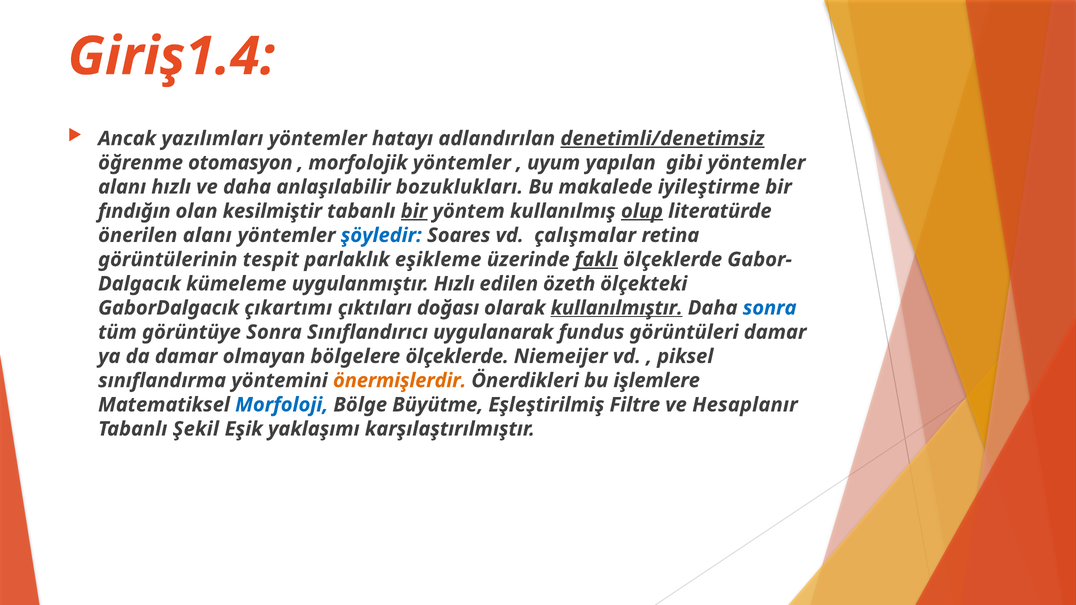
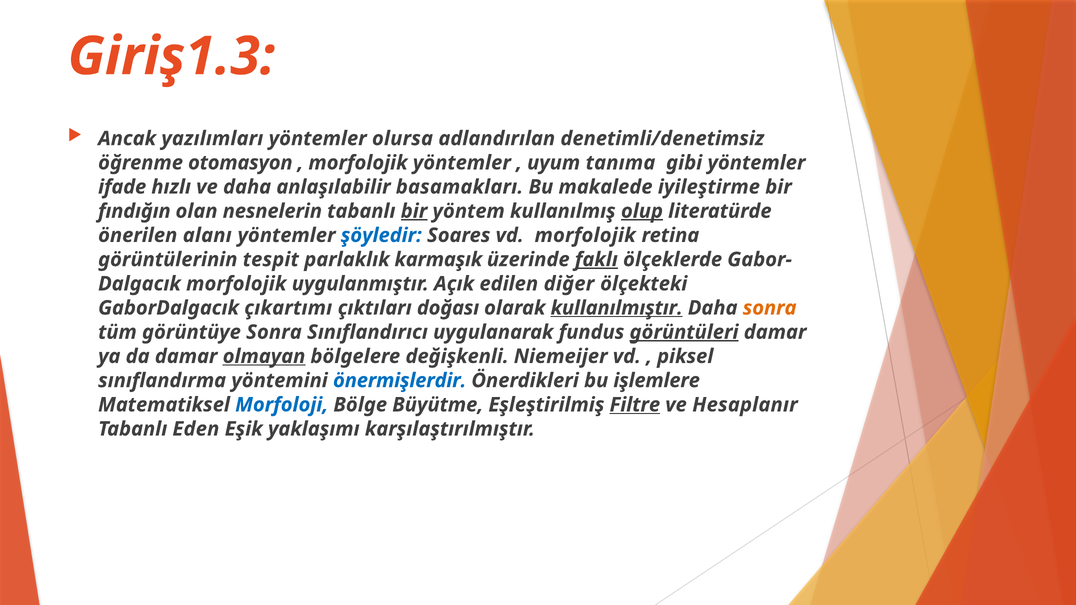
Giriş1.4: Giriş1.4 -> Giriş1.3 (172, 56)
hatayı: hatayı -> olursa (402, 139)
denetimli/denetimsiz underline: present -> none (662, 139)
yapılan: yapılan -> tanıma (620, 163)
alanı: alanı -> ifade (122, 187)
bozuklukları: bozuklukları -> basamakları (459, 187)
kesilmiştir: kesilmiştir -> nesnelerin (272, 211)
vd çalışmalar: çalışmalar -> morfolojik (585, 235)
eşikleme: eşikleme -> karmaşık (438, 260)
kümeleme: kümeleme -> morfolojik (236, 284)
uygulanmıştır Hızlı: Hızlı -> Açık (454, 284)
özeth: özeth -> diğer (569, 284)
sonra colour: blue -> orange (770, 308)
görüntüleri underline: none -> present (684, 332)
olmayan underline: none -> present (264, 356)
bölgelere ölçeklerde: ölçeklerde -> değişkenli (457, 356)
önermişlerdir colour: orange -> blue (400, 381)
Filtre underline: none -> present (635, 405)
Şekil: Şekil -> Eden (196, 429)
